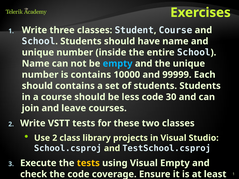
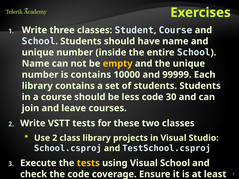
empty colour: light blue -> yellow (118, 64)
should: should -> library (37, 86)
Visual Empty: Empty -> School (175, 163)
